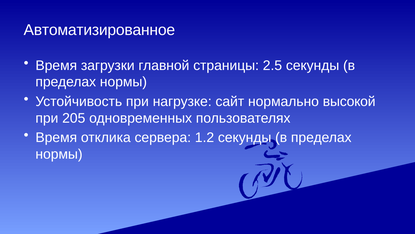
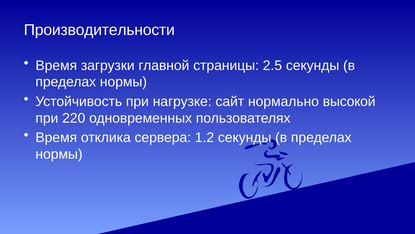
Автоматизированное: Автоматизированное -> Производительности (99, 30)
205: 205 -> 220 (74, 118)
